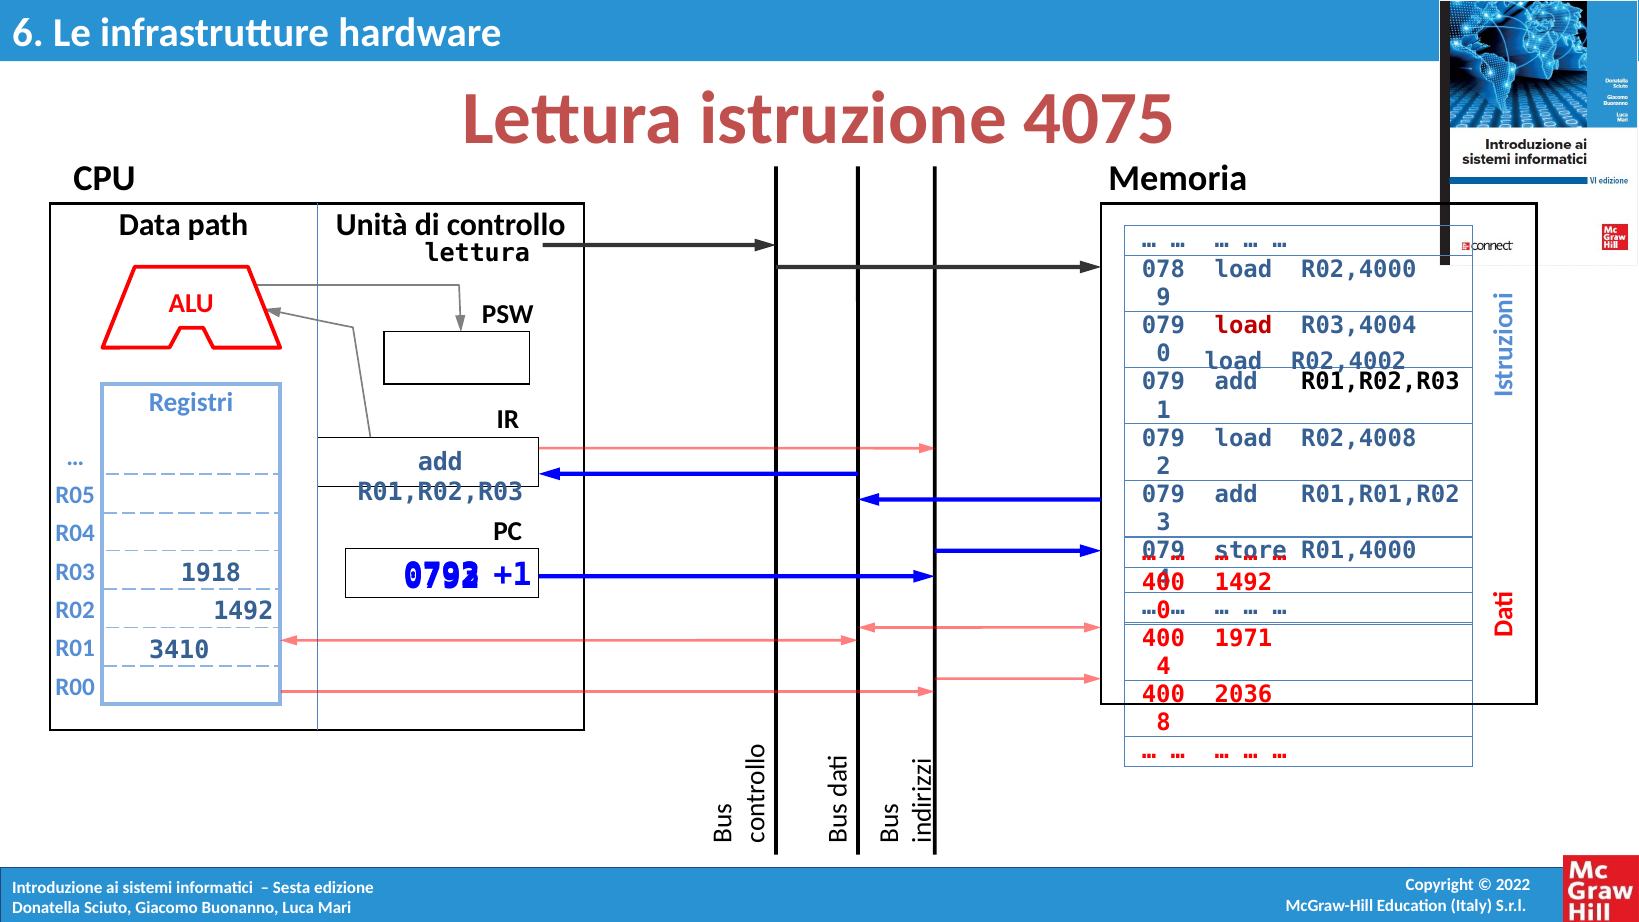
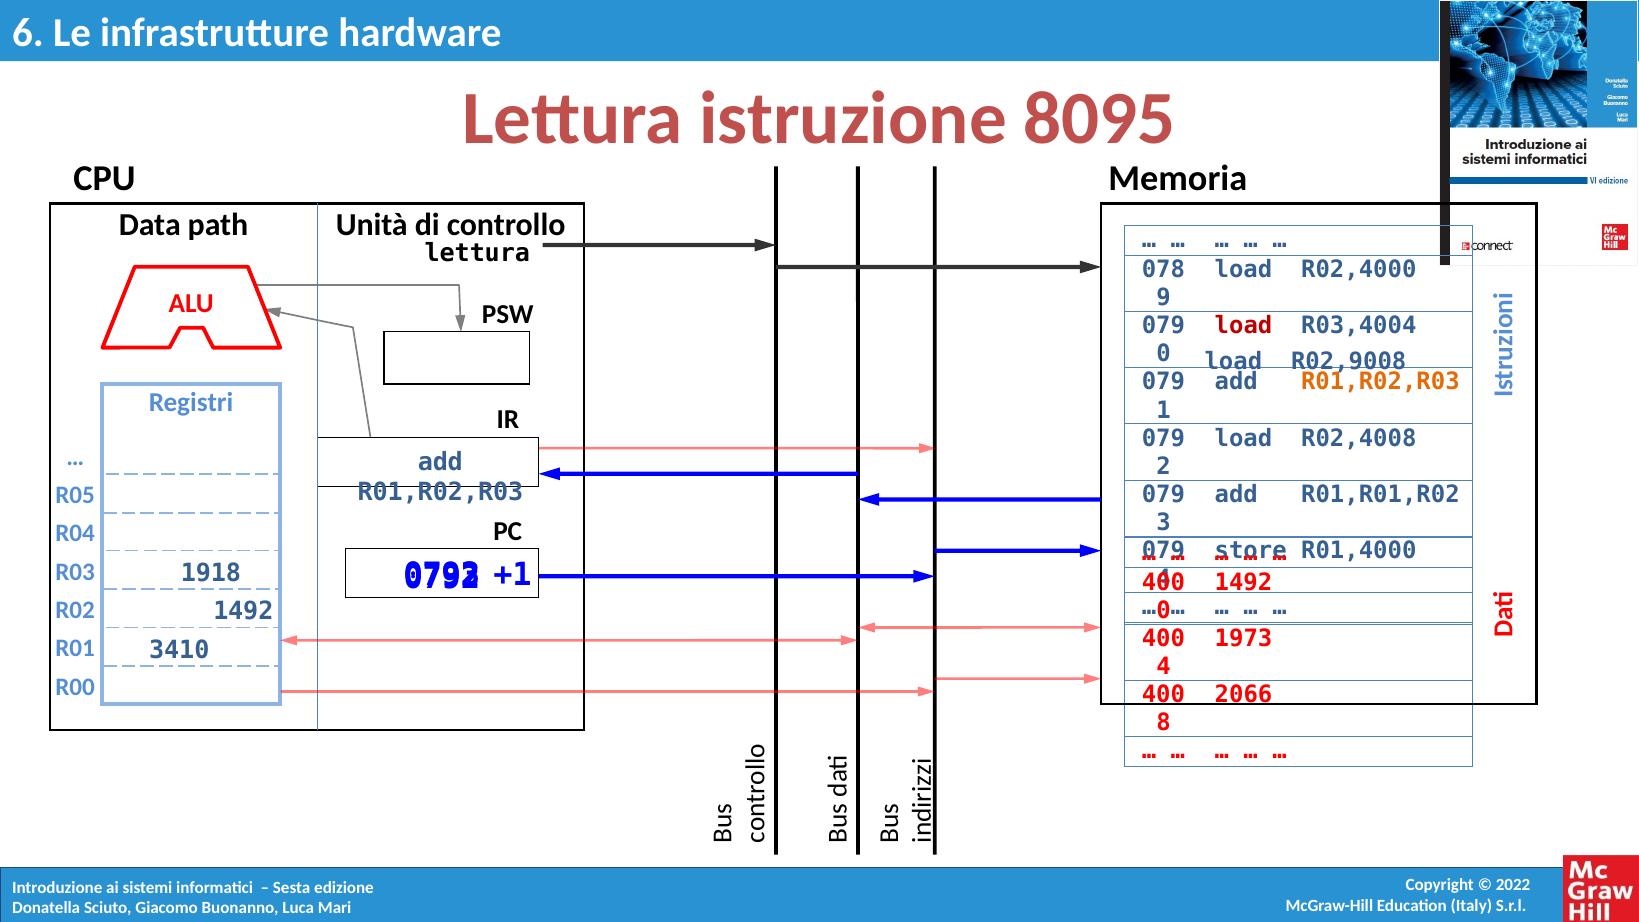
4075: 4075 -> 8095 (1100, 119)
R02,4002: R02,4002 -> R02,9008 (1349, 361)
R01,R02,R03 colour: black -> orange (1380, 382)
1971: 1971 -> 1973 (1244, 638)
2036: 2036 -> 2066 (1244, 695)
